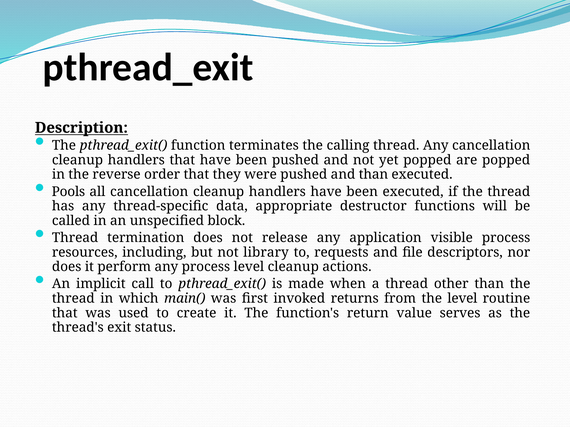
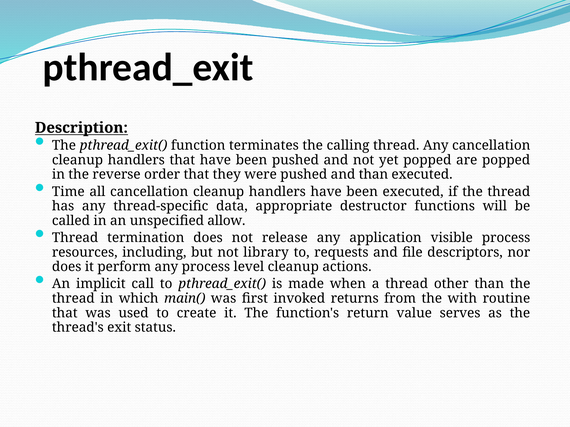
Pools: Pools -> Time (68, 192)
block: block -> allow (226, 221)
the level: level -> with (462, 299)
